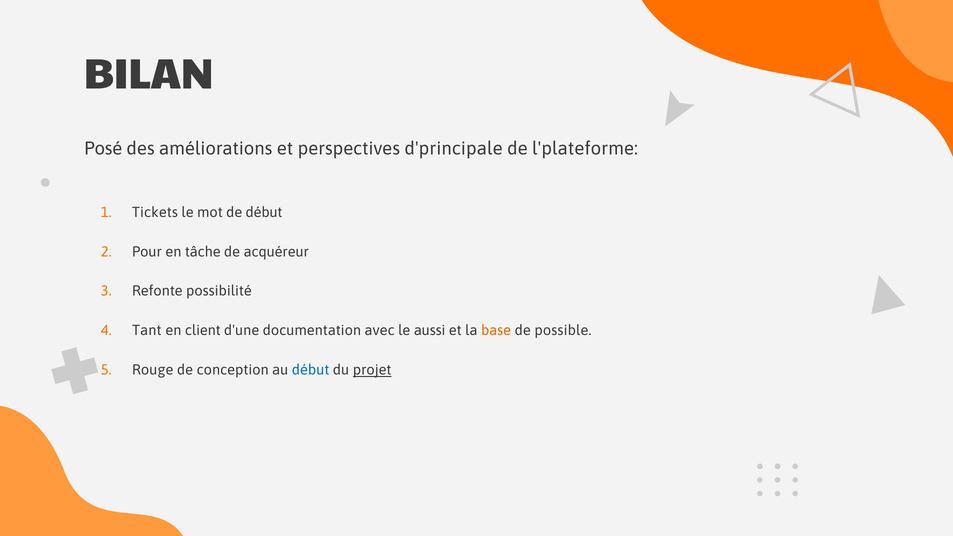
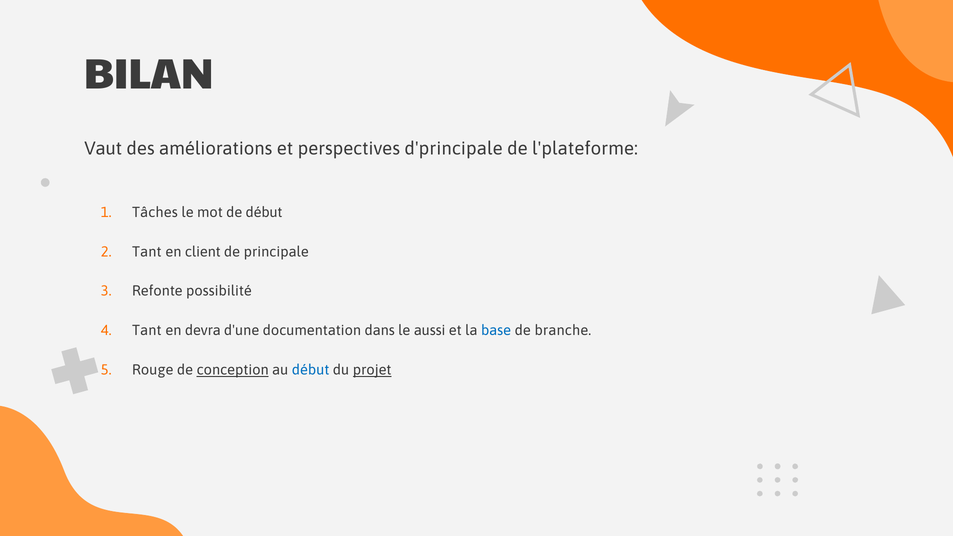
Posé: Posé -> Vaut (103, 148)
Tickets: Tickets -> Tâches (155, 212)
Pour: Pour -> Tant (147, 252)
tâche: tâche -> client (203, 252)
acquéreur: acquéreur -> principale (276, 252)
client: client -> devra (203, 331)
avec: avec -> dans (380, 331)
base colour: orange -> blue (496, 331)
possible: possible -> branche (563, 331)
conception underline: none -> present (233, 370)
